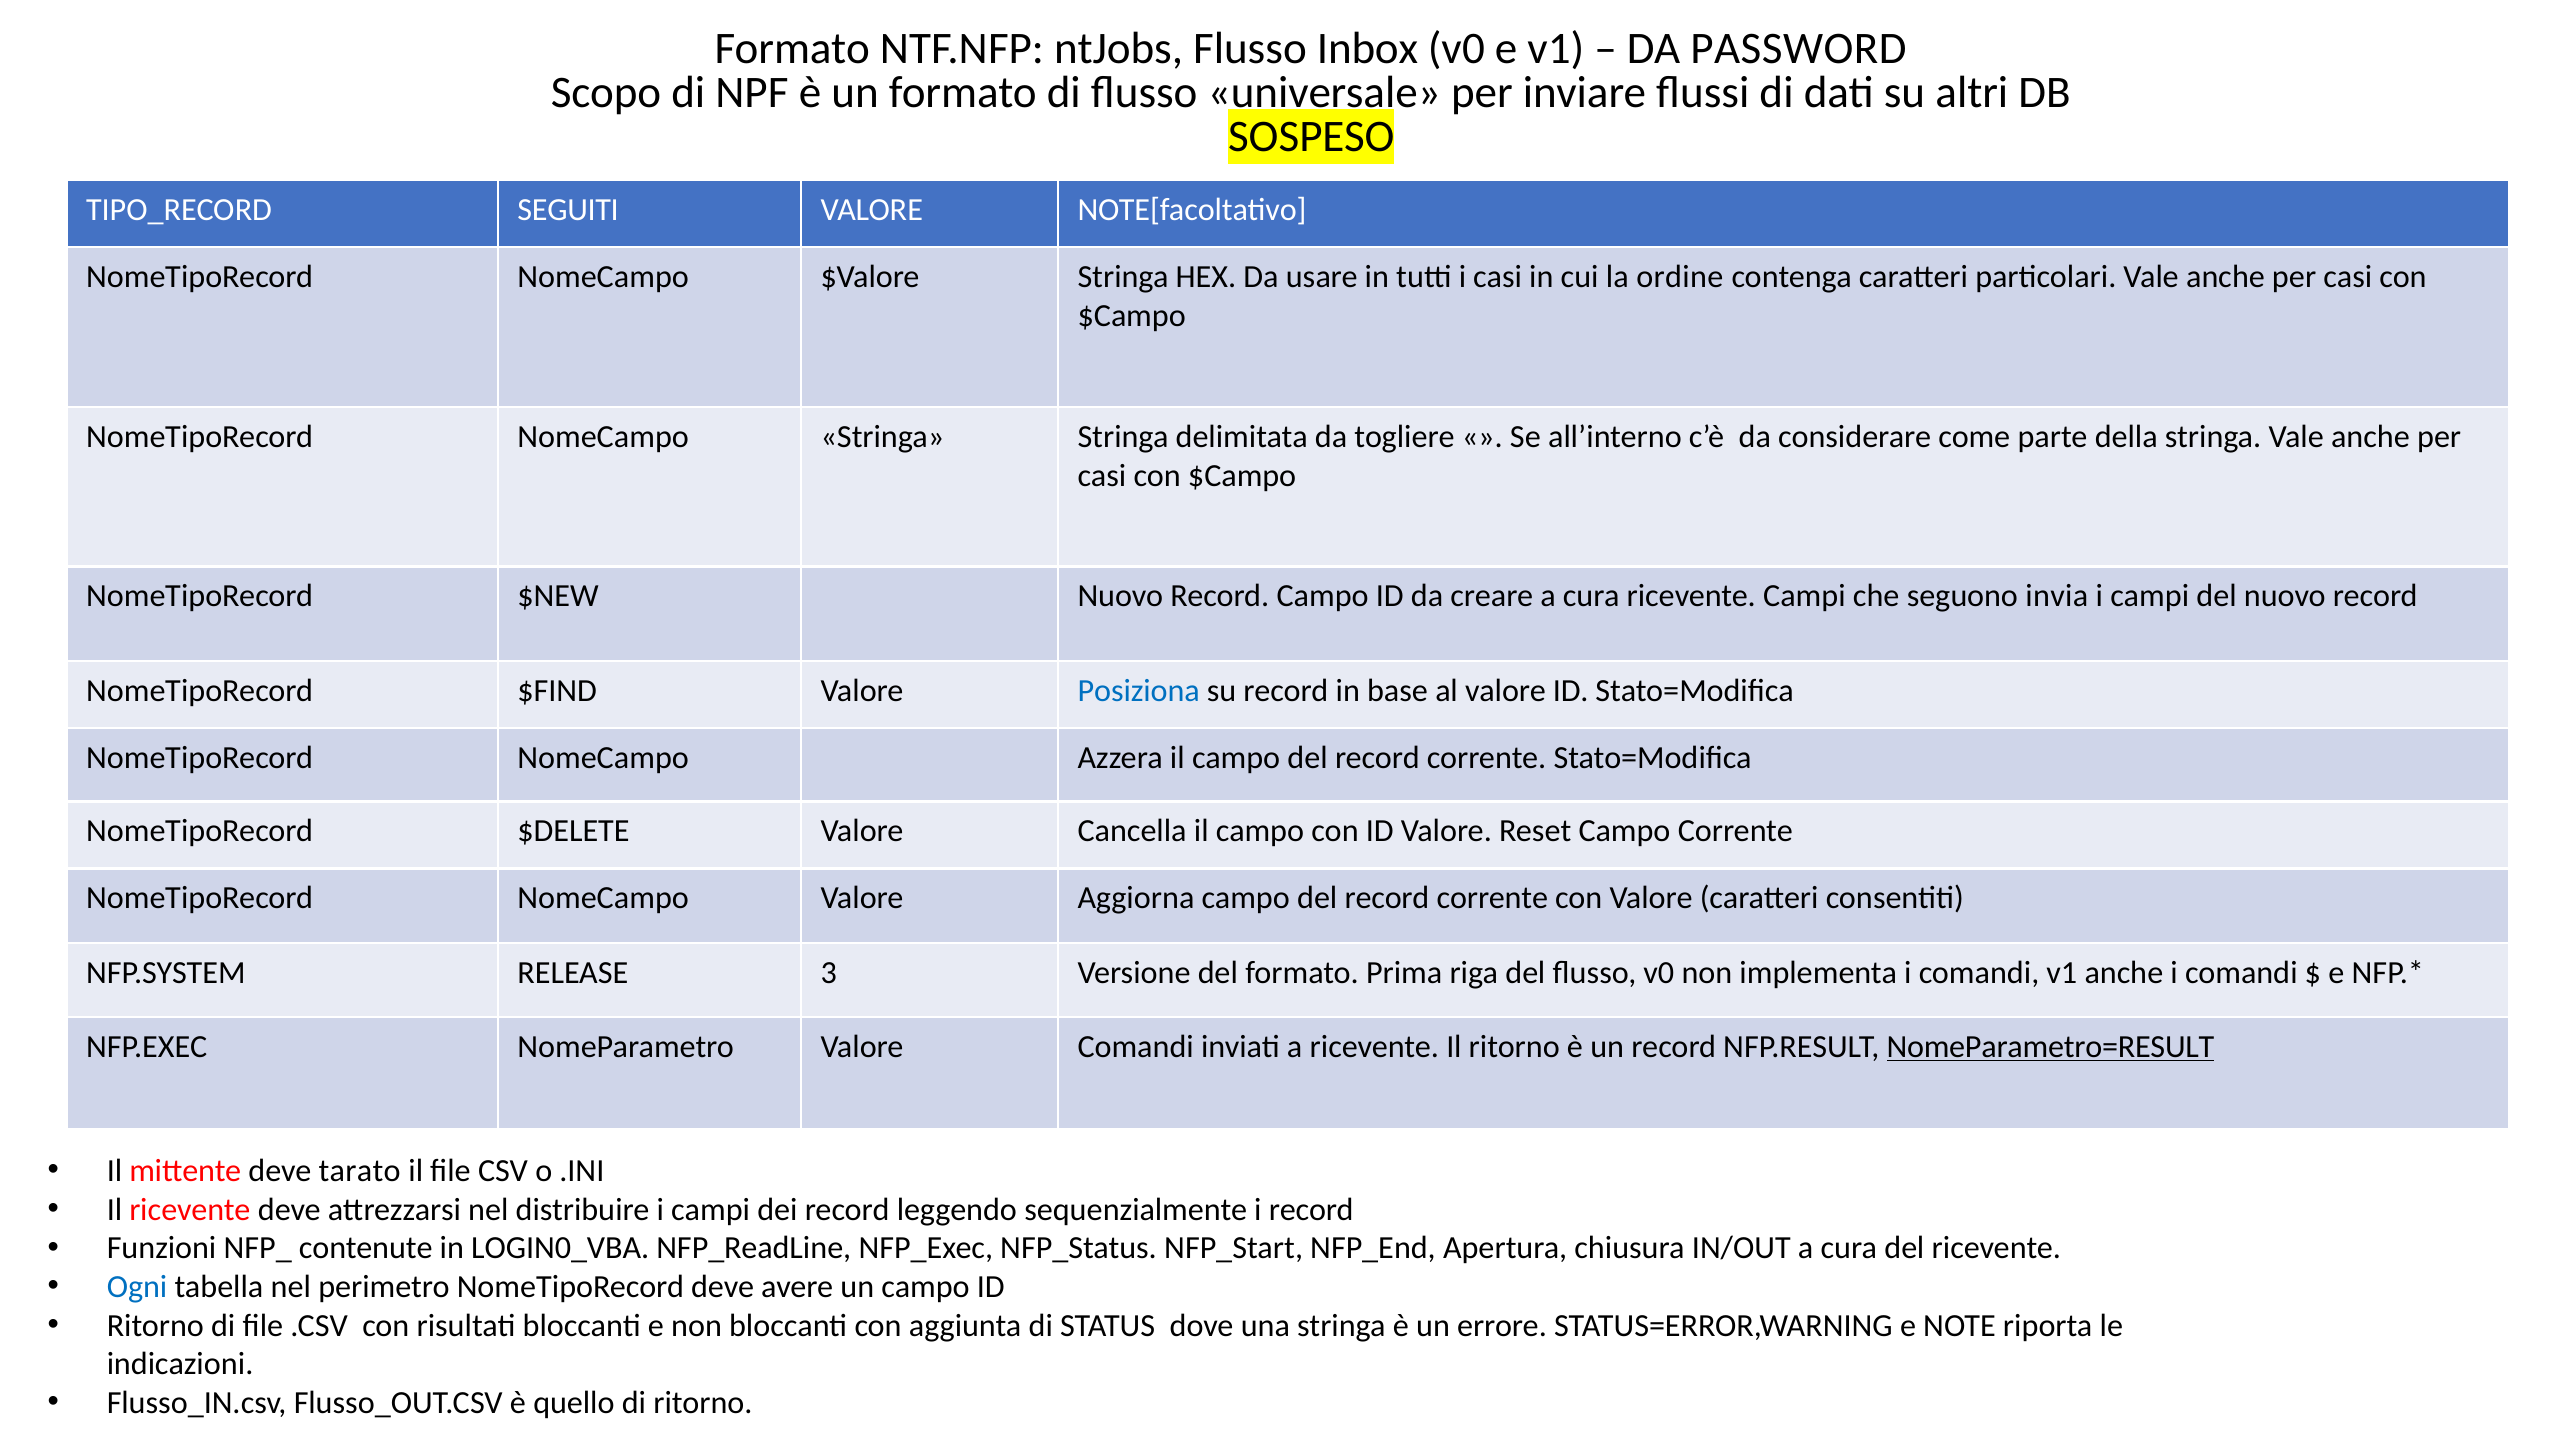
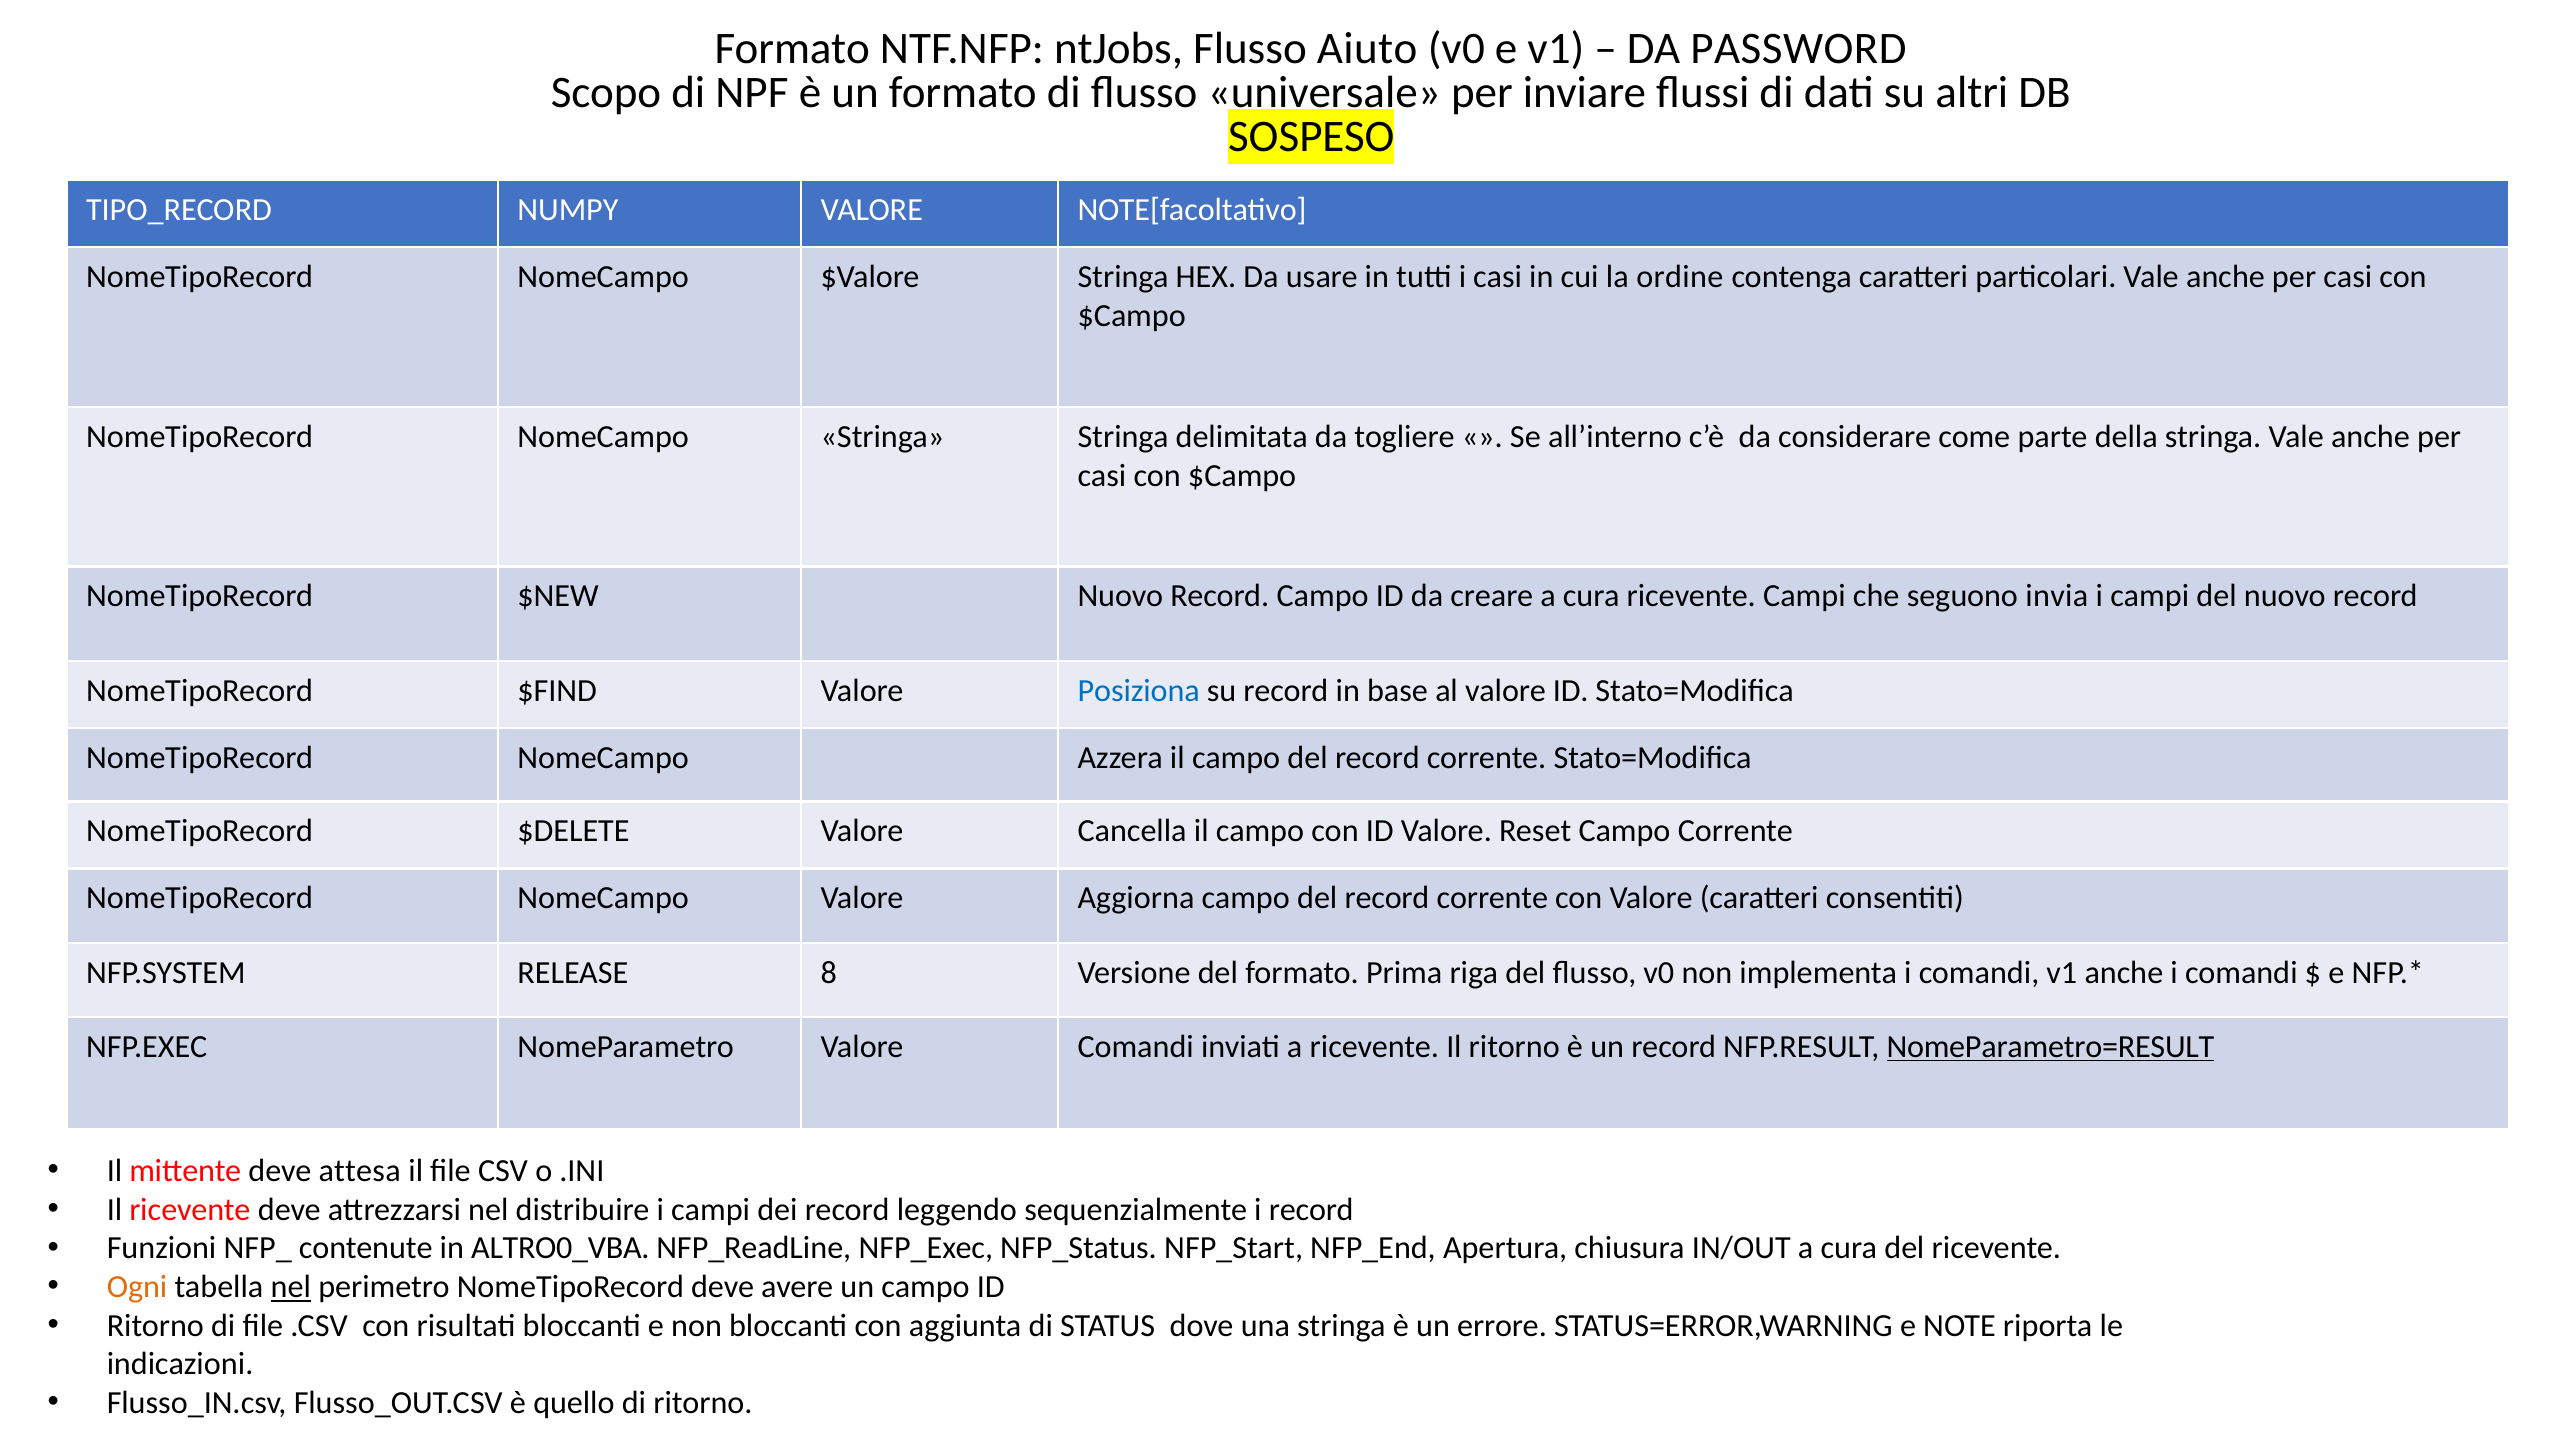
Inbox: Inbox -> Aiuto (1367, 49)
SEGUITI: SEGUITI -> NUMPY (568, 210)
3: 3 -> 8 (829, 973)
tarato: tarato -> attesa (360, 1171)
LOGIN0_VBA: LOGIN0_VBA -> ALTRO0_VBA (560, 1248)
Ogni colour: blue -> orange (137, 1287)
nel underline: none -> present (291, 1287)
